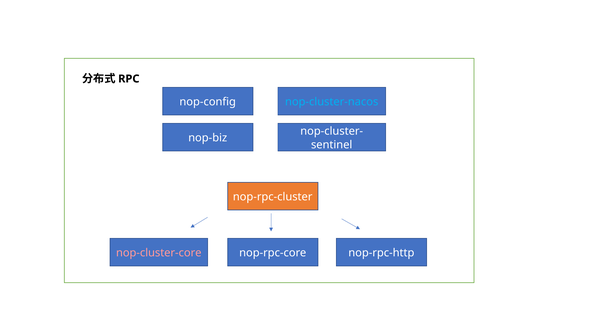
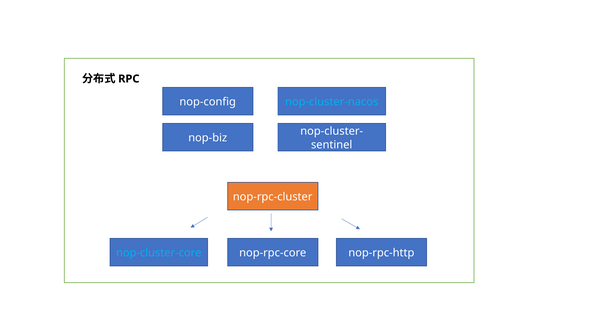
nop-cluster-core colour: pink -> light blue (159, 252)
